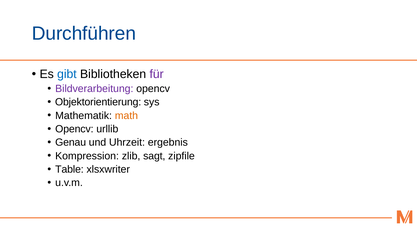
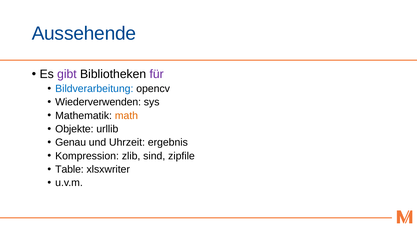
Durchführen: Durchführen -> Aussehende (84, 34)
gibt colour: blue -> purple (67, 74)
Bildverarbeitung colour: purple -> blue (94, 88)
Objektorientierung: Objektorientierung -> Wiederverwenden (98, 102)
Opencv: Opencv -> Objekte (74, 129)
sagt: sagt -> sind (154, 156)
